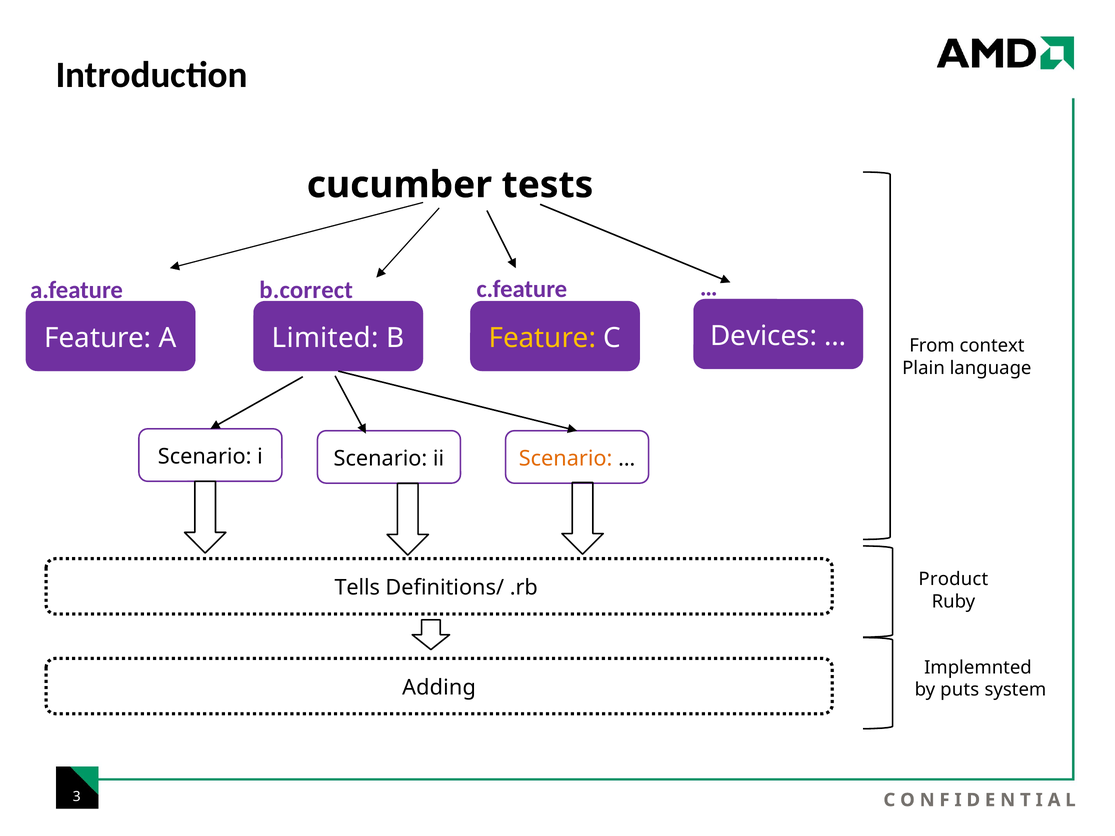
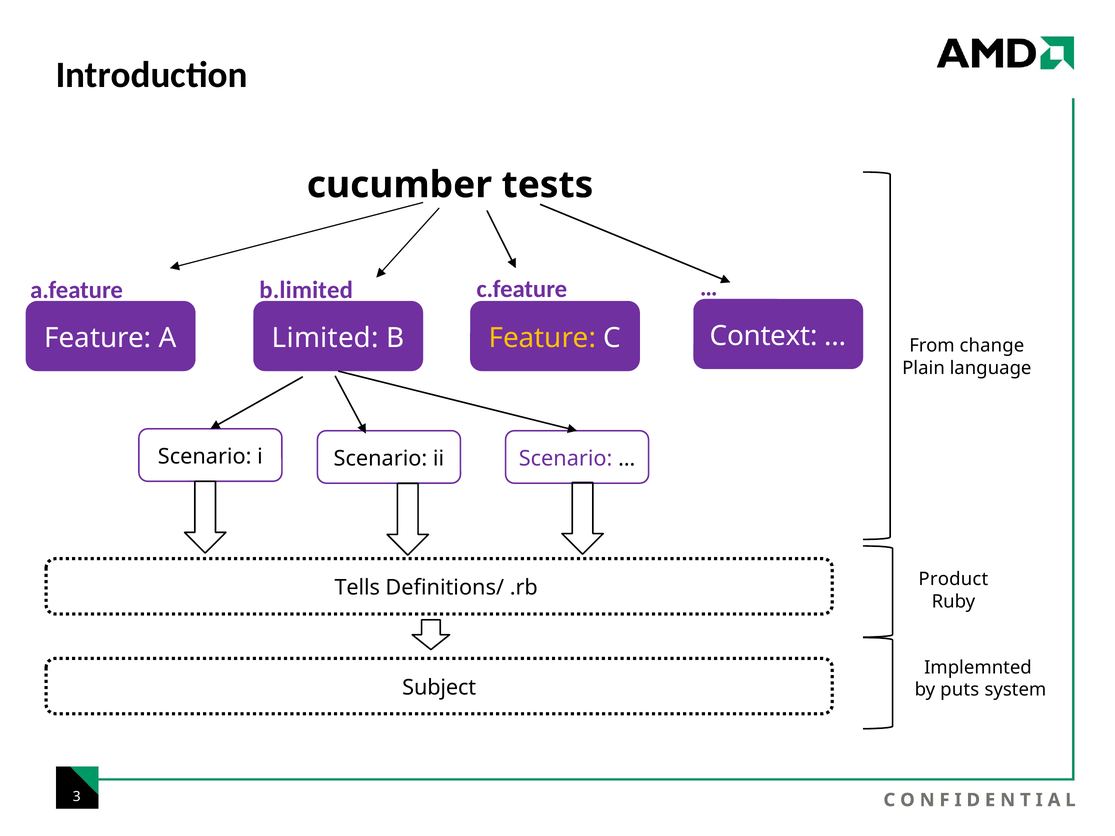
b.correct: b.correct -> b.limited (306, 290)
Devices: Devices -> Context (764, 336)
context: context -> change (992, 346)
Scenario colour: orange -> purple (566, 459)
Adding: Adding -> Subject (439, 688)
